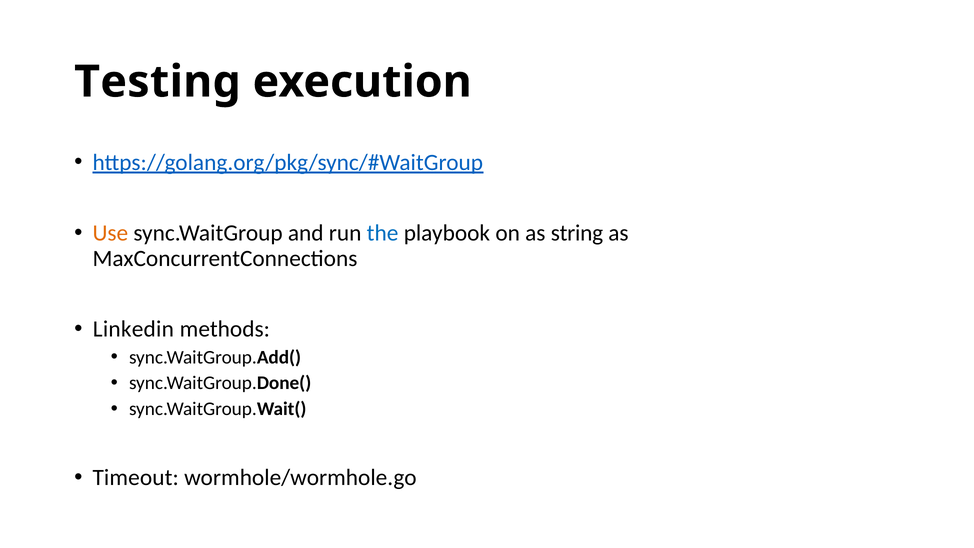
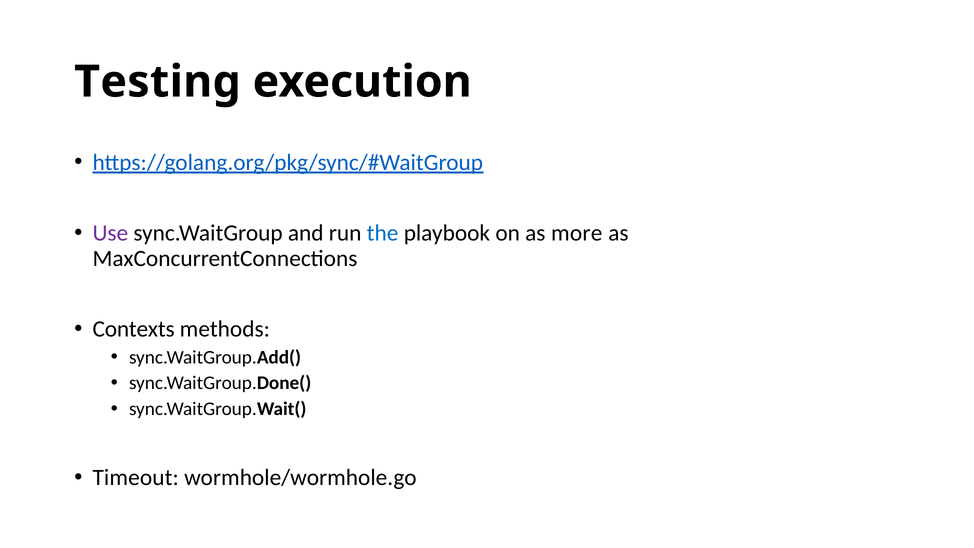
Use colour: orange -> purple (110, 233)
string: string -> more (577, 233)
Linkedin: Linkedin -> Contexts (134, 329)
